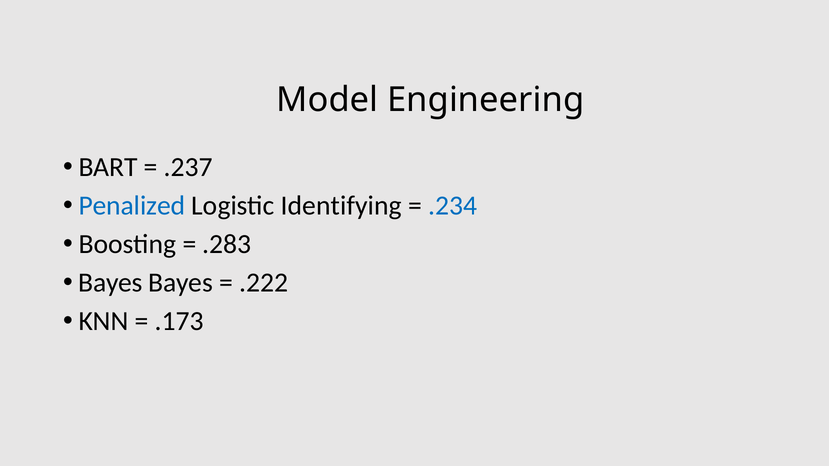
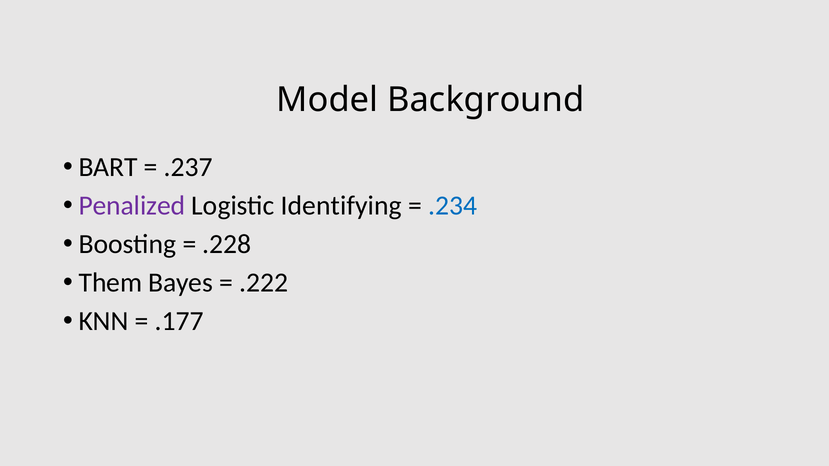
Engineering: Engineering -> Background (486, 100)
Penalized colour: blue -> purple (132, 206)
.283: .283 -> .228 (227, 244)
Bayes: Bayes -> Them (110, 283)
.173: .173 -> .177 (179, 321)
